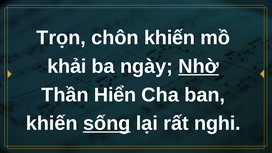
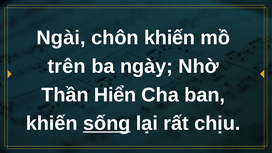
Trọn: Trọn -> Ngài (61, 38)
khải: khải -> trên (67, 66)
Nhờ underline: present -> none (199, 66)
nghi: nghi -> chịu (217, 123)
